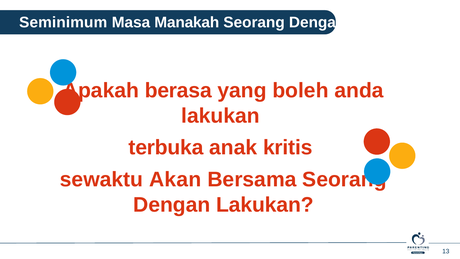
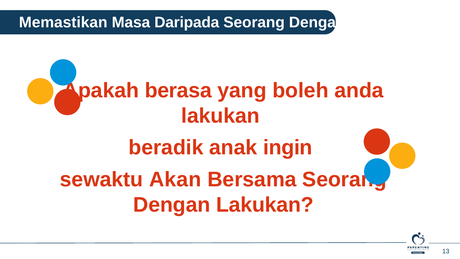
Seminimum: Seminimum -> Memastikan (63, 23)
Manakah: Manakah -> Daripada (187, 23)
terbuka: terbuka -> beradik (166, 148)
kritis: kritis -> ingin (288, 148)
